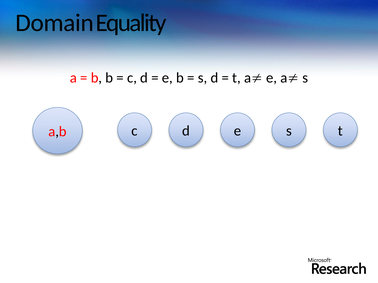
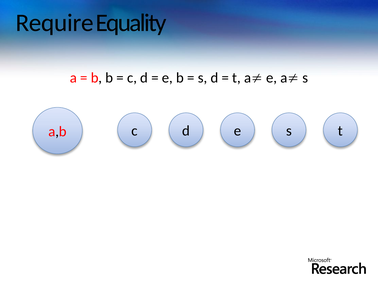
Domain: Domain -> Require (55, 23)
